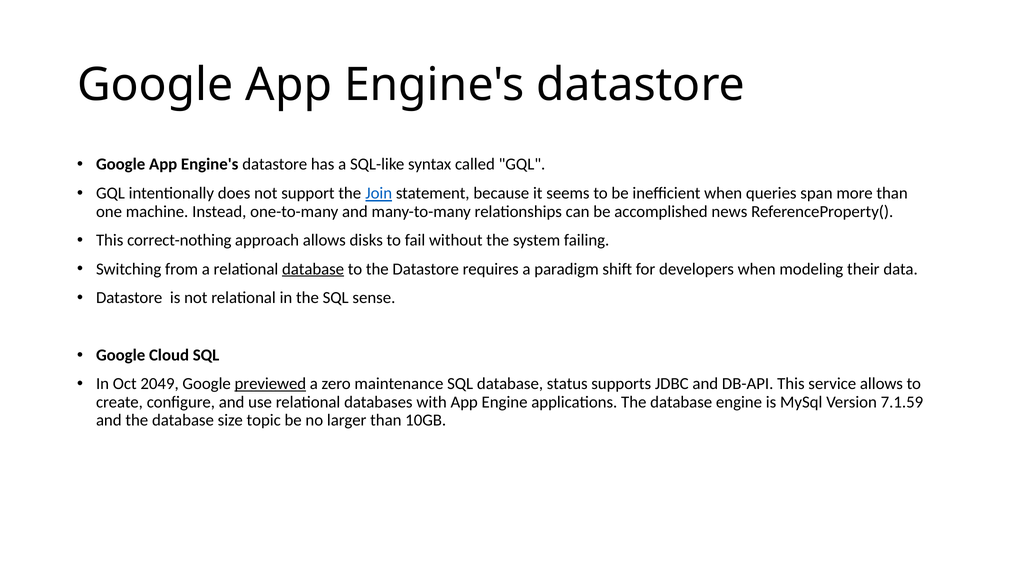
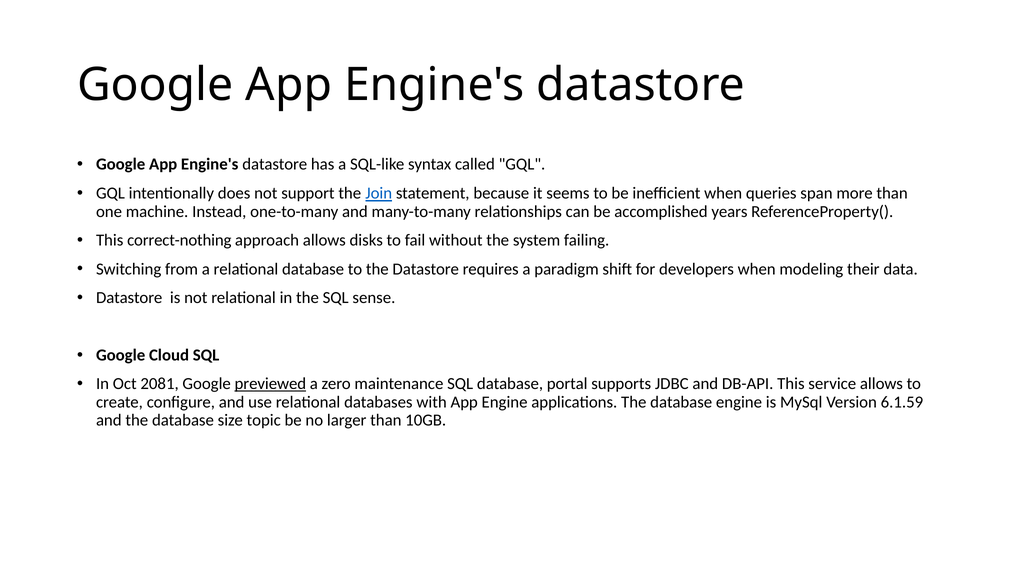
news: news -> years (729, 211)
database underline: present -> none (313, 269)
2049: 2049 -> 2081 (160, 384)
status: status -> portal (567, 384)
7.1.59: 7.1.59 -> 6.1.59 (902, 402)
